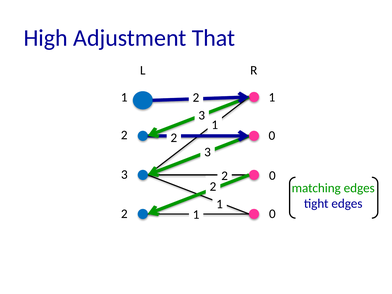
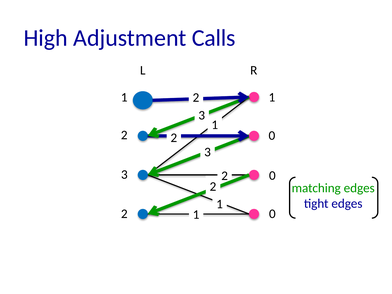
That: That -> Calls (214, 38)
